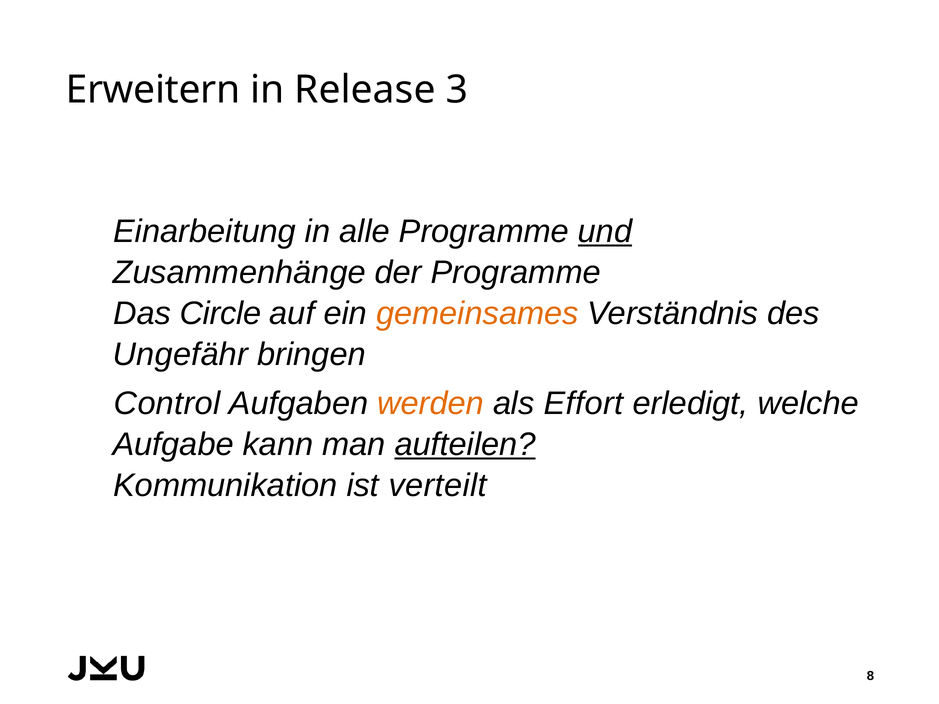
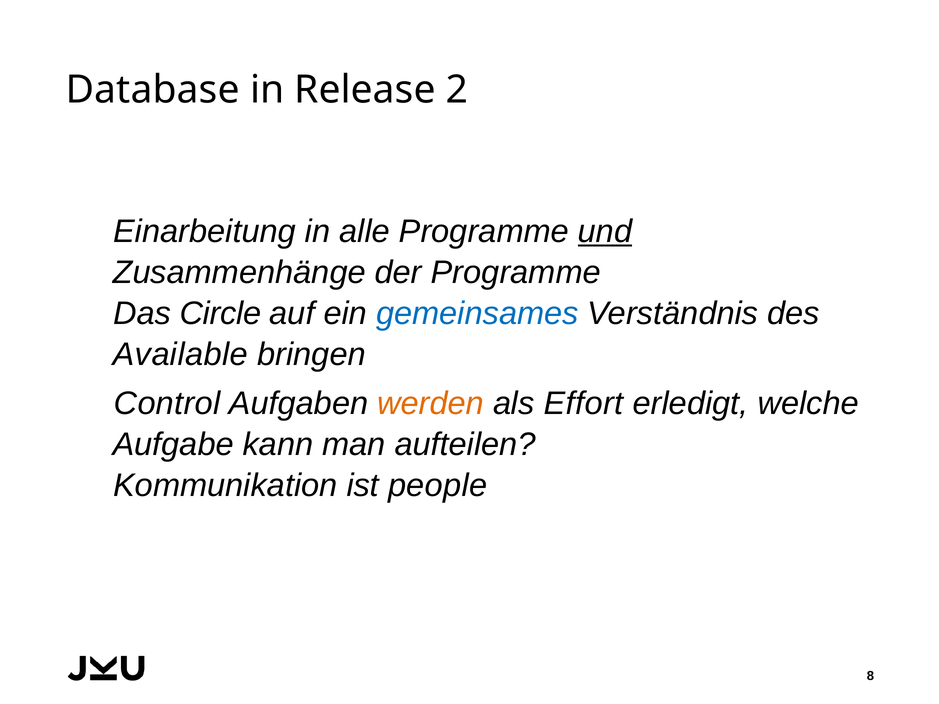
Erweitern: Erweitern -> Database (153, 90)
3: 3 -> 2 (457, 90)
gemeinsames colour: orange -> blue (477, 314)
Ungefähr: Ungefähr -> Available (180, 355)
aufteilen underline: present -> none (465, 445)
verteilt: verteilt -> people (438, 486)
